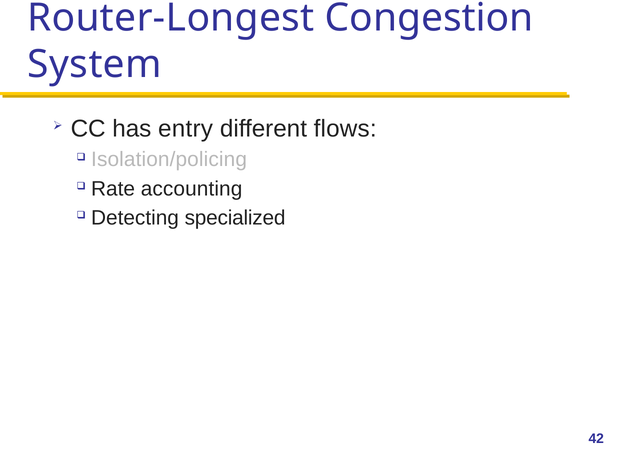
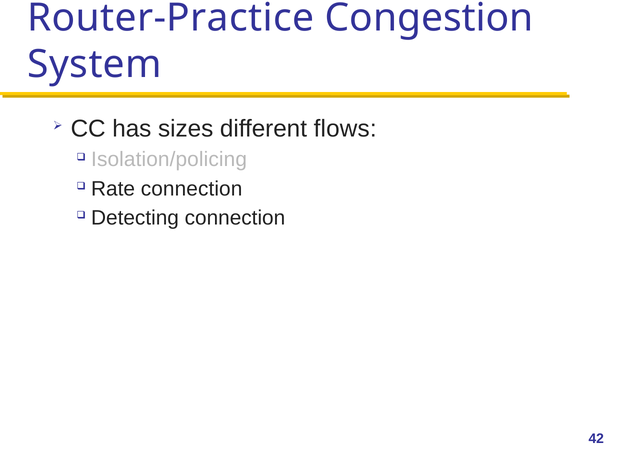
Router-Longest: Router-Longest -> Router-Practice (171, 18)
entry: entry -> sizes (186, 129)
Rate accounting: accounting -> connection (192, 189)
Detecting specialized: specialized -> connection (235, 218)
